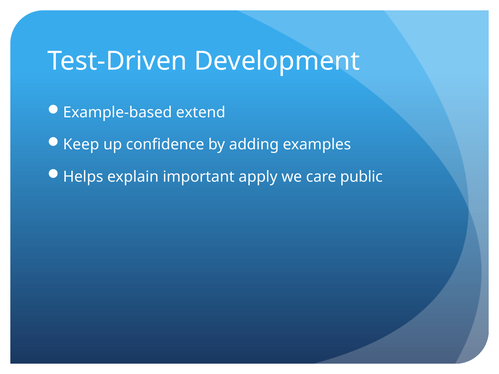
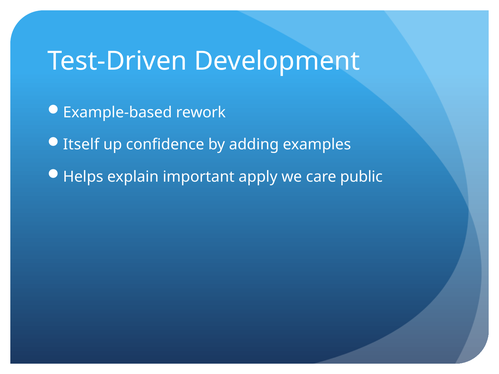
extend: extend -> rework (201, 112)
Keep: Keep -> Itself (81, 145)
